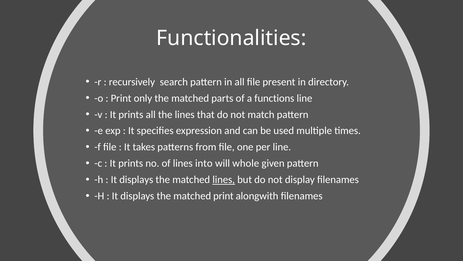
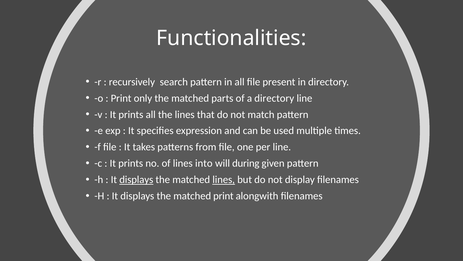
a functions: functions -> directory (274, 98)
whole: whole -> during (246, 163)
displays underline: none -> present (136, 179)
